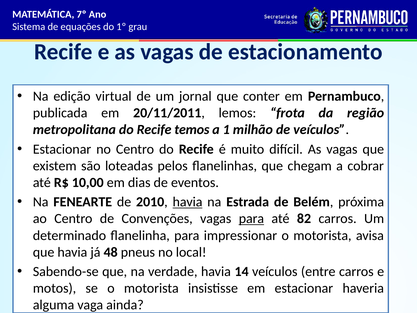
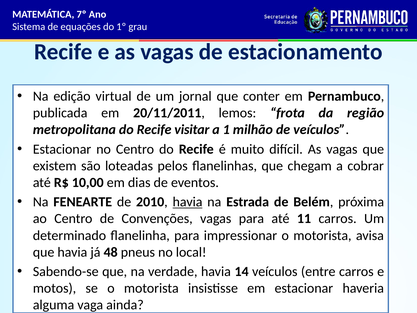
temos: temos -> visitar (192, 130)
para underline: present -> none (251, 219)
82: 82 -> 11 (304, 219)
